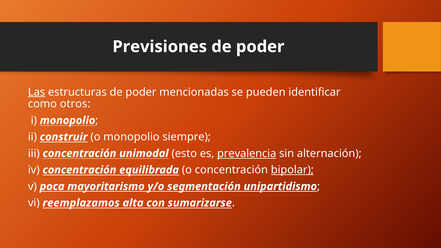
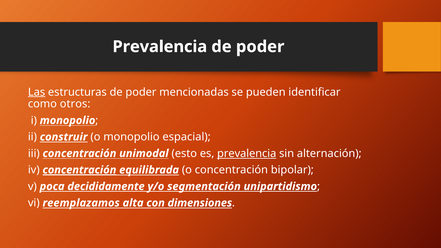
Previsiones: Previsiones -> Prevalencia (160, 47)
siempre: siempre -> espacial (187, 137)
concentración underline: none -> present (79, 170)
bipolar underline: present -> none (292, 170)
mayoritarismo: mayoritarismo -> decididamente (106, 186)
sumarizarse: sumarizarse -> dimensiones (200, 203)
